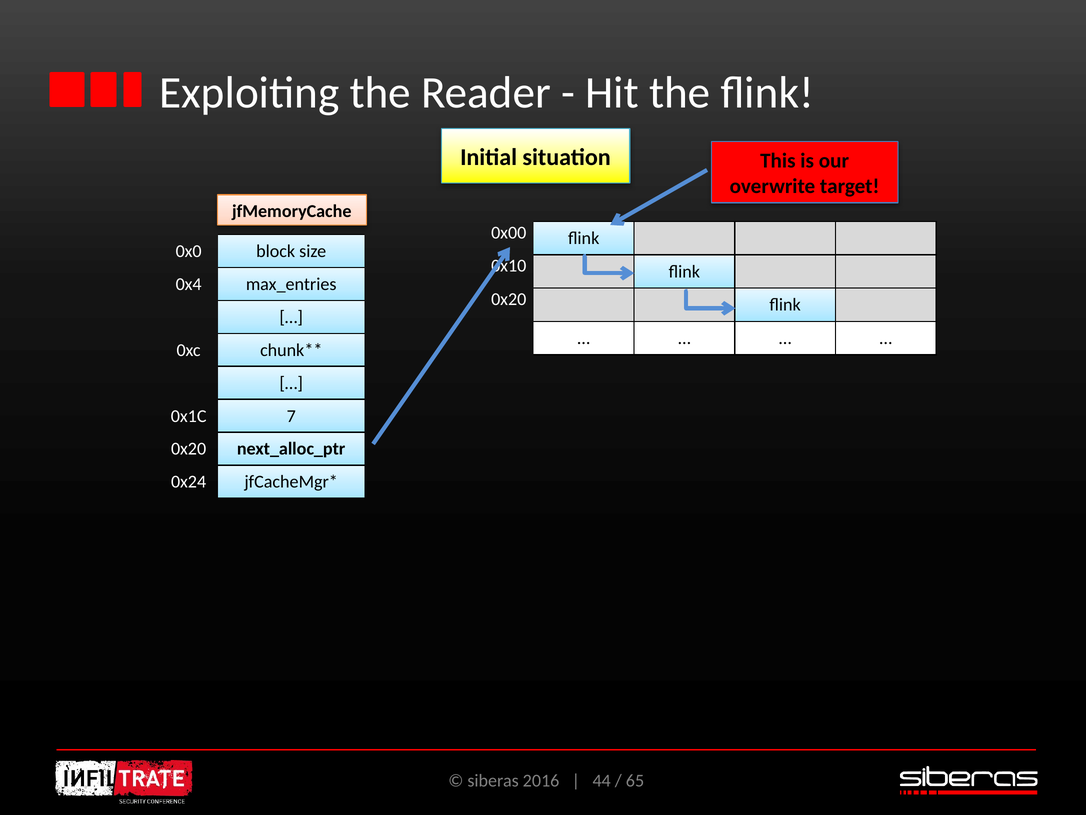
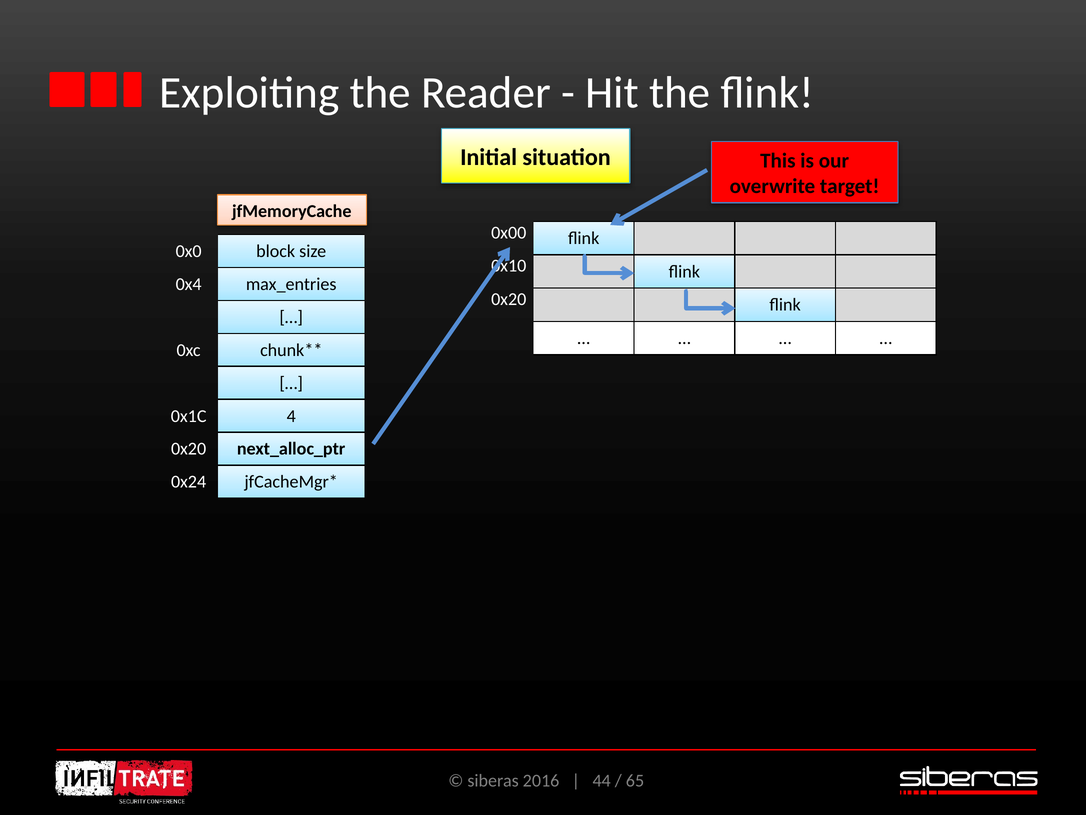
7: 7 -> 4 (291, 416)
